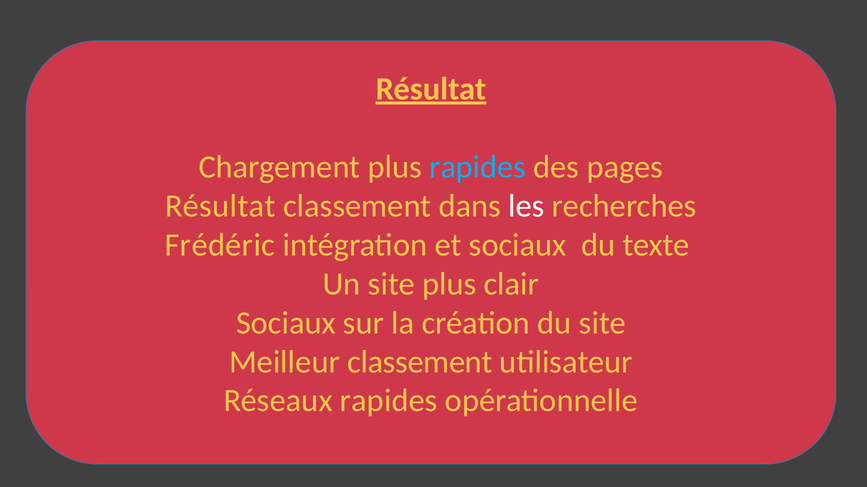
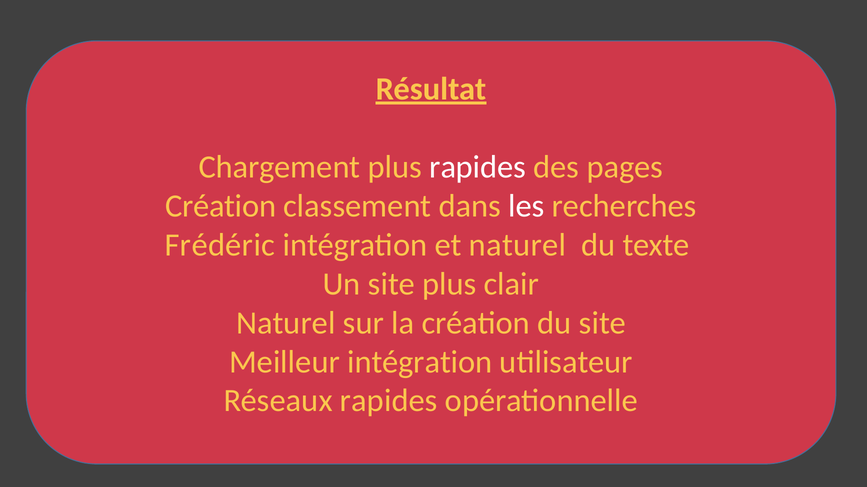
rapides colour: light blue -> white (478, 167)
Résultat: Résultat -> Création (221, 206)
et sociaux: sociaux -> naturel (517, 245)
Sociaux: Sociaux -> Naturel (286, 323)
Meilleur classement: classement -> intégration (420, 362)
